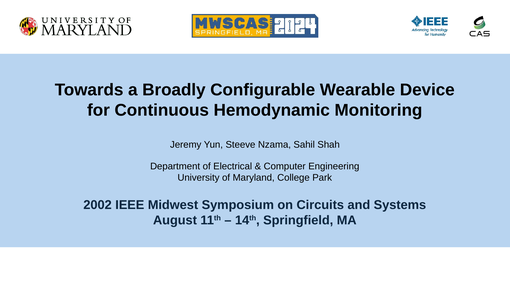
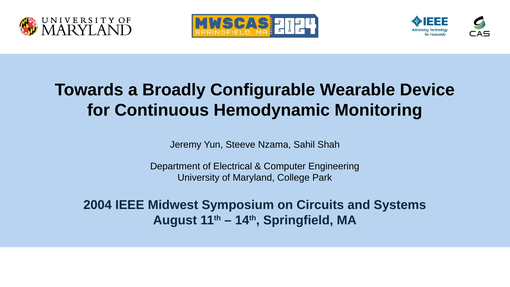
2002: 2002 -> 2004 (98, 205)
